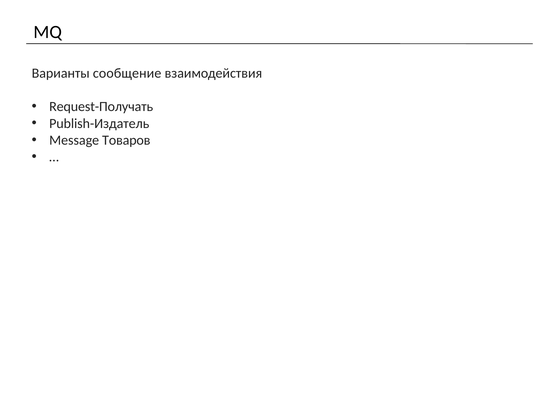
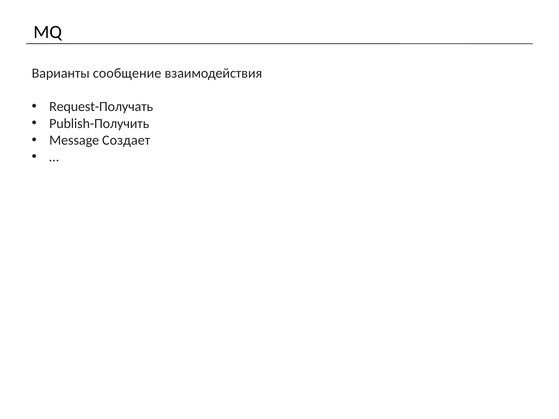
Publish-Издатель: Publish-Издатель -> Publish-Получить (99, 124)
Товаров: Товаров -> Создает (126, 140)
